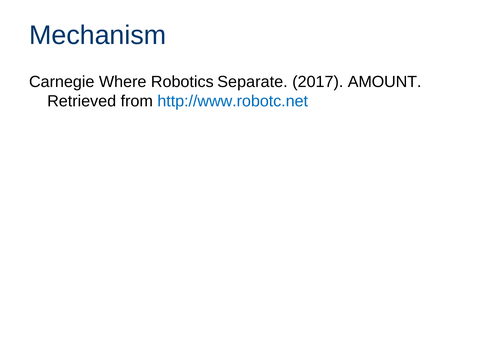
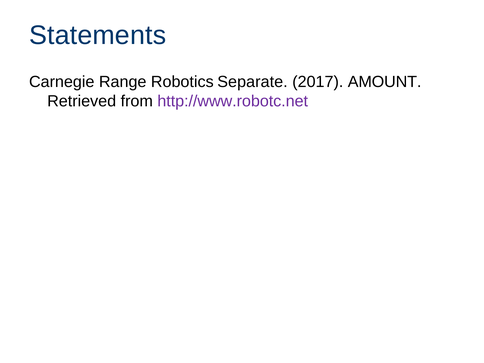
Mechanism: Mechanism -> Statements (98, 35)
Where: Where -> Range (123, 82)
http://www.robotc.net colour: blue -> purple (233, 101)
